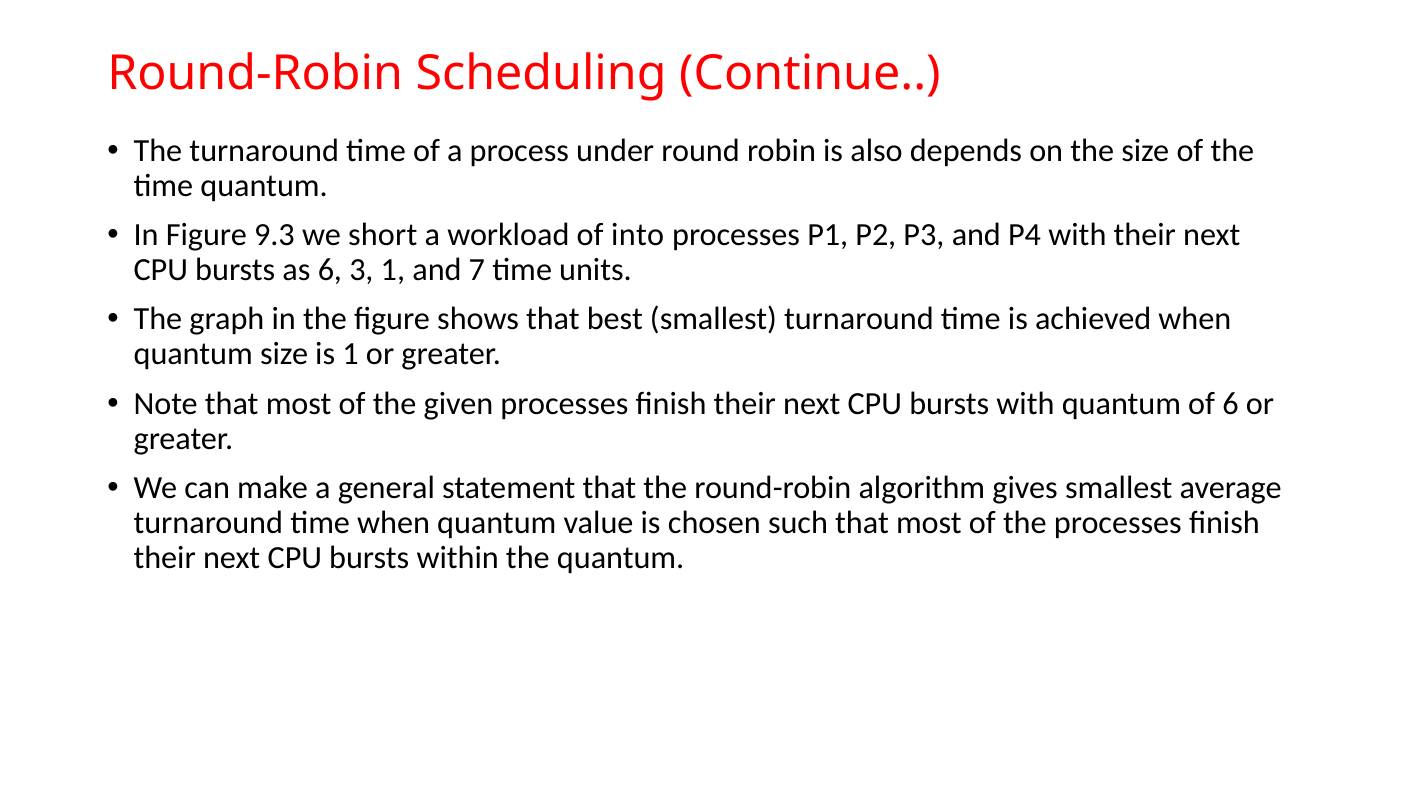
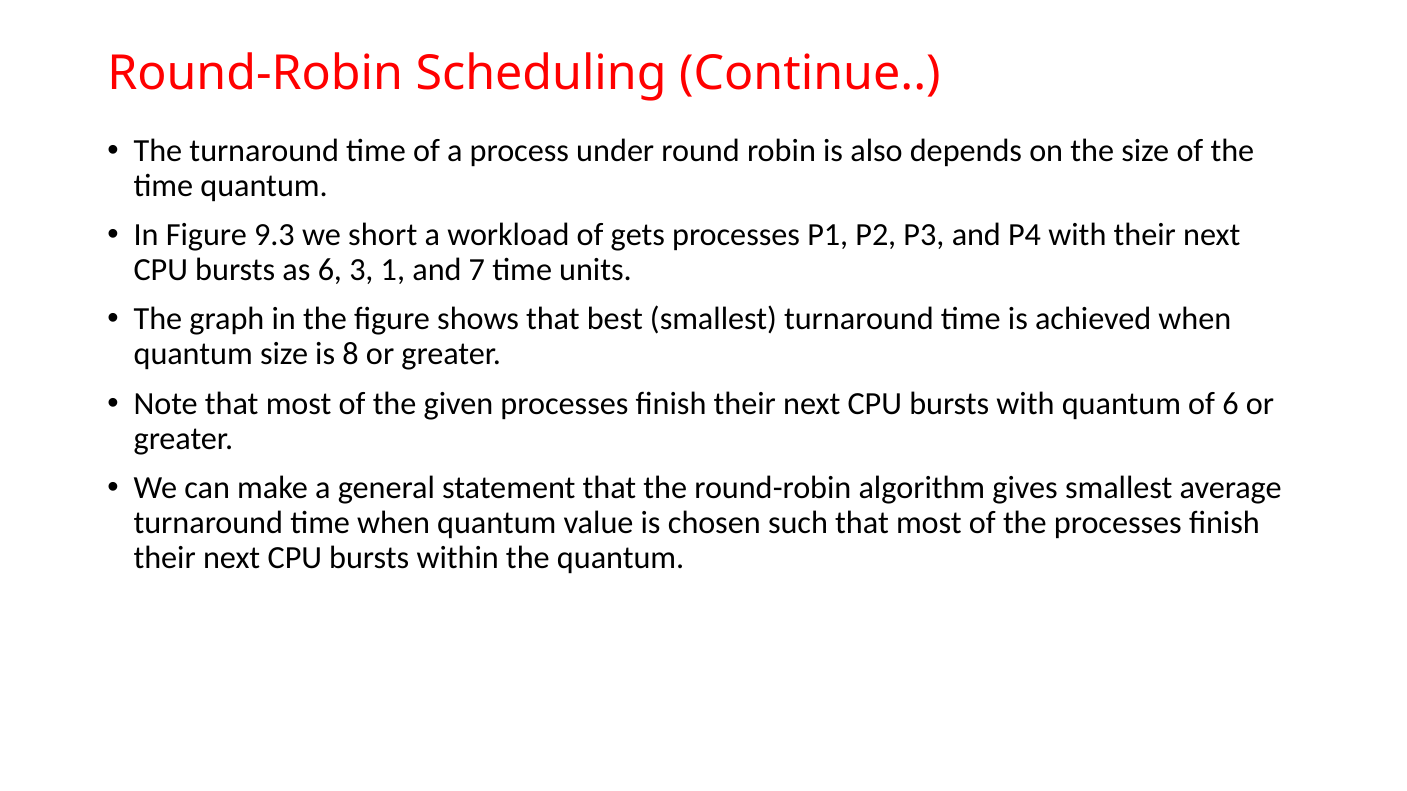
into: into -> gets (638, 235)
is 1: 1 -> 8 (351, 354)
